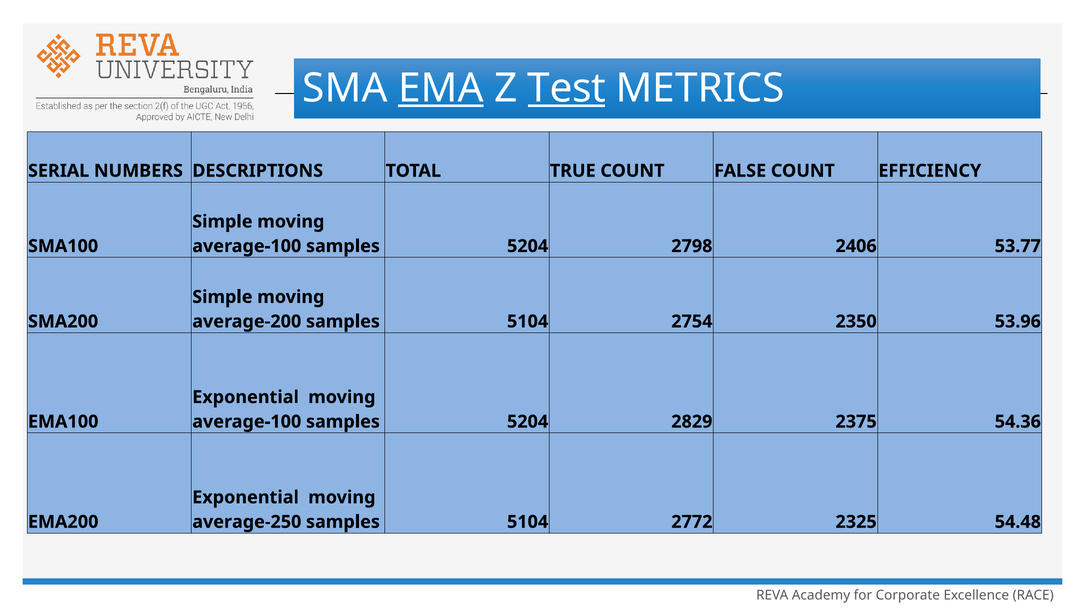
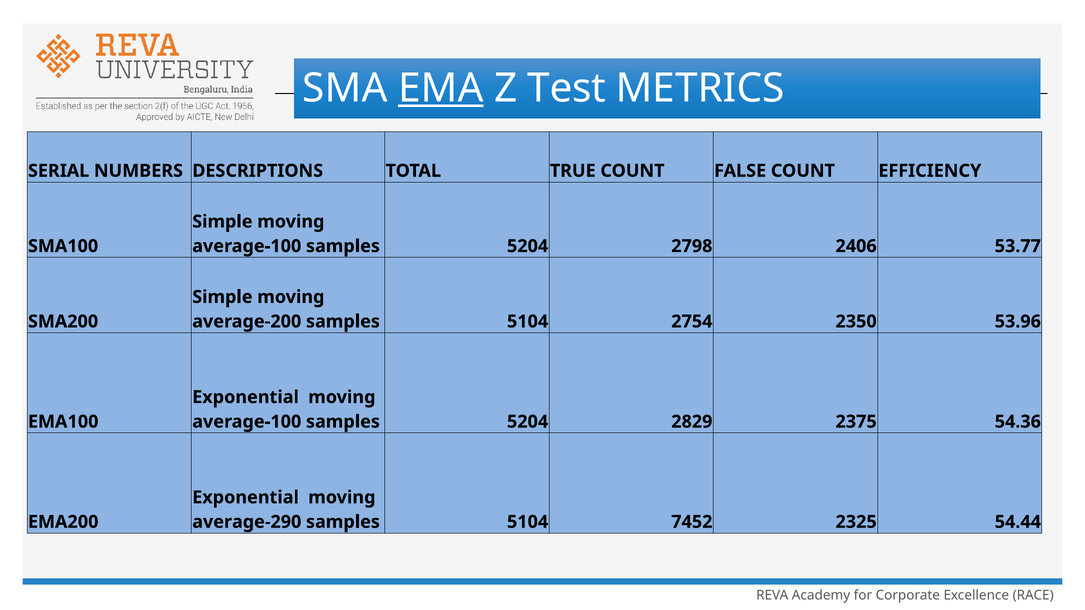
Test underline: present -> none (567, 88)
average-250: average-250 -> average-290 (247, 522)
2772: 2772 -> 7452 (692, 522)
54.48: 54.48 -> 54.44 (1018, 522)
